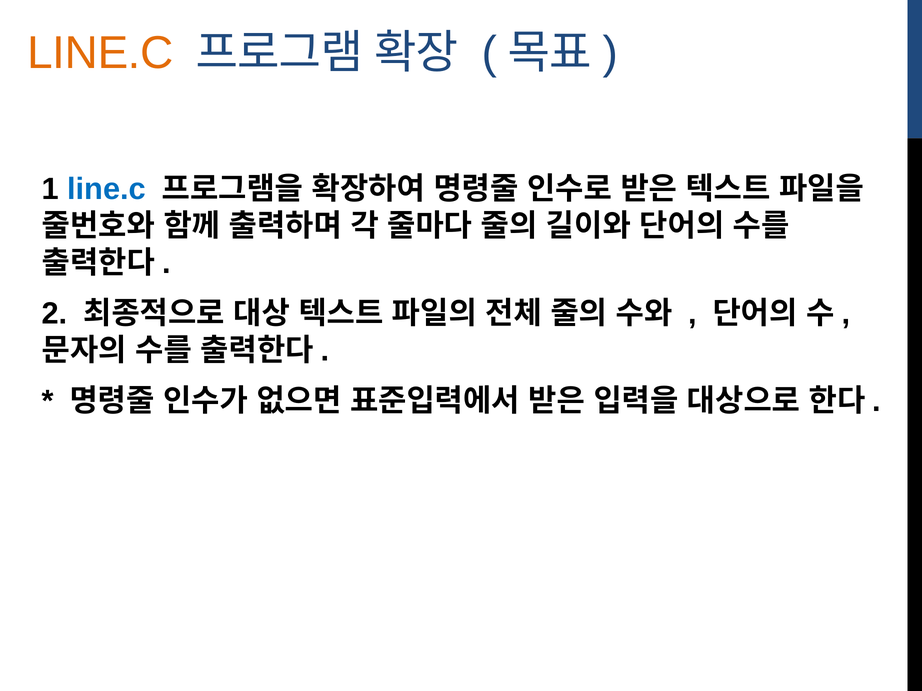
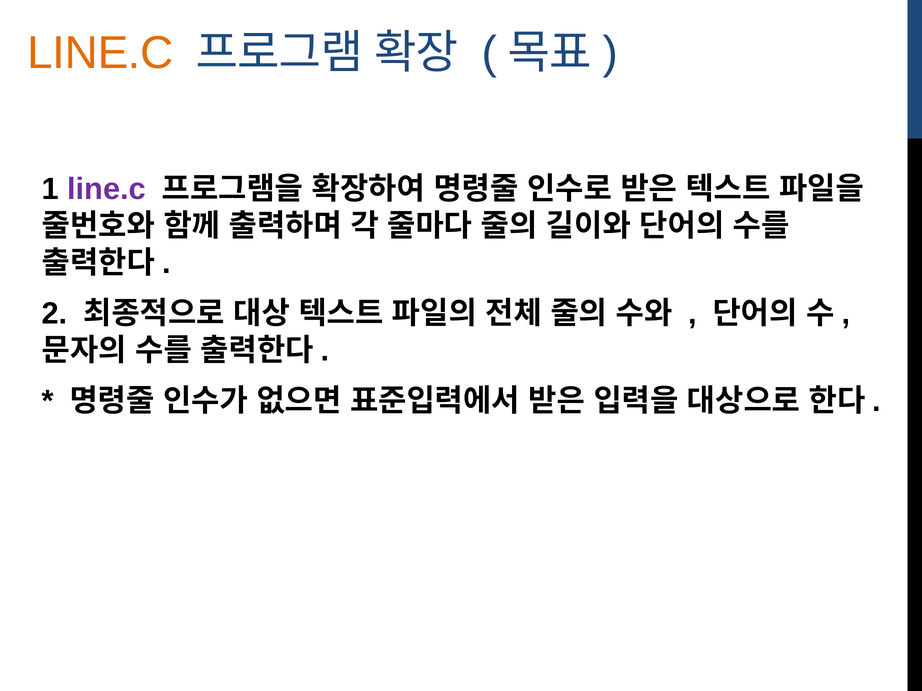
line.c colour: blue -> purple (107, 189)
